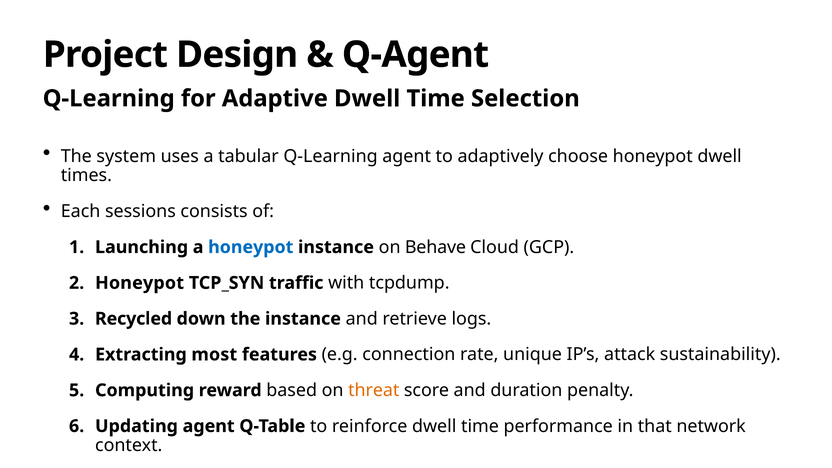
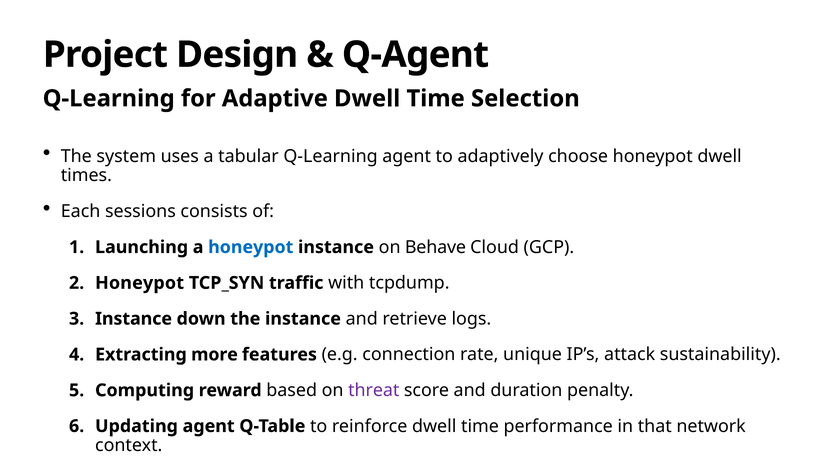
Recycled: Recycled -> Instance (134, 319)
most: most -> more (214, 355)
threat colour: orange -> purple (374, 390)
